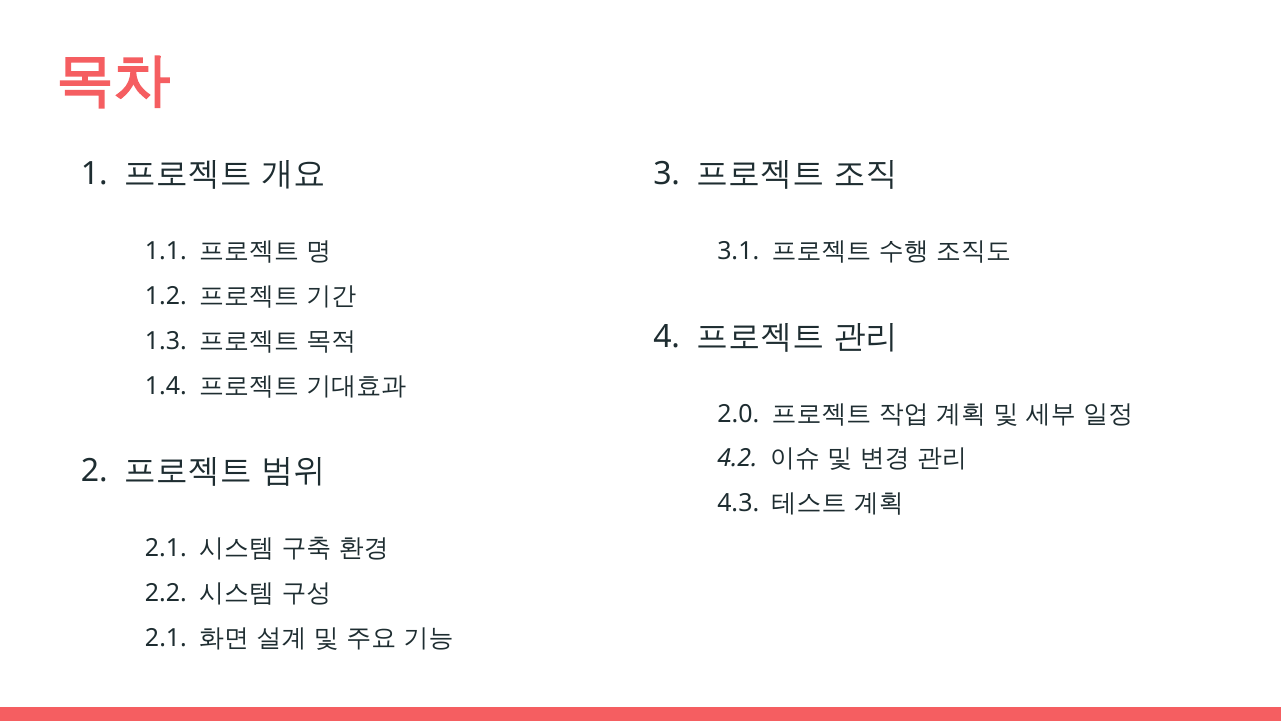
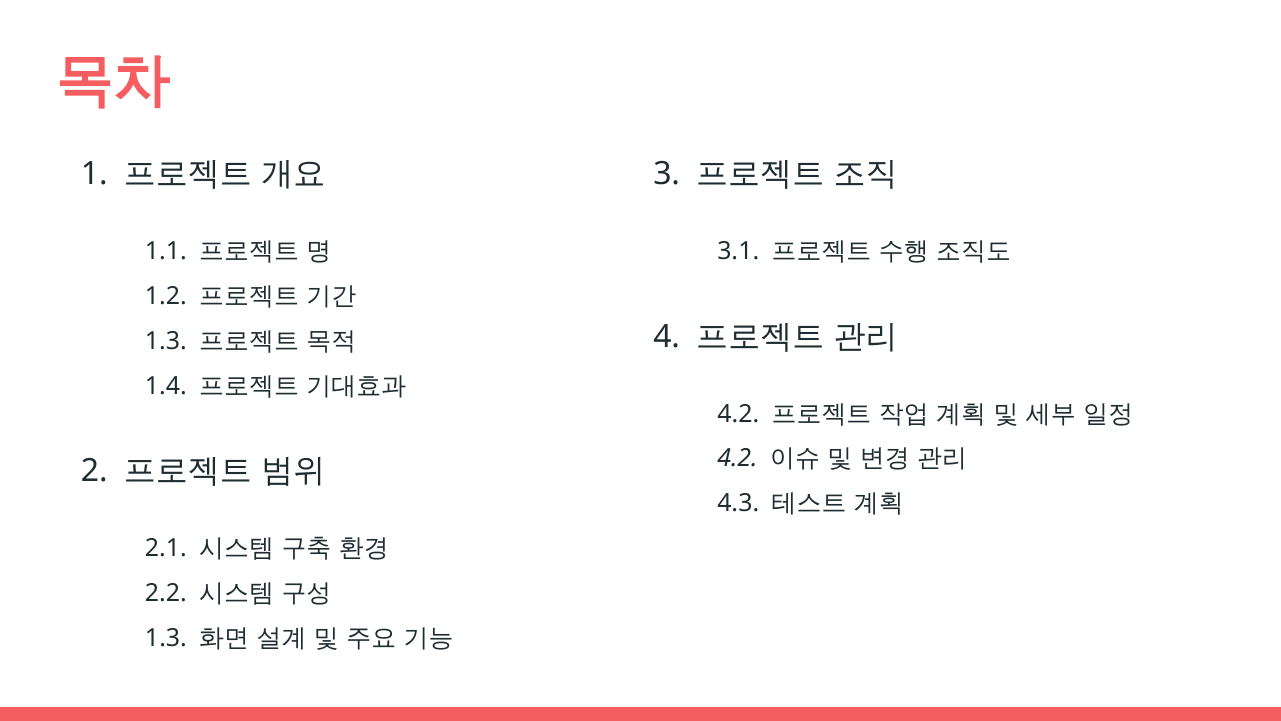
2.0: 2.0 -> 4.2 (738, 414)
2.1: 2.1 -> 1.3 (166, 638)
